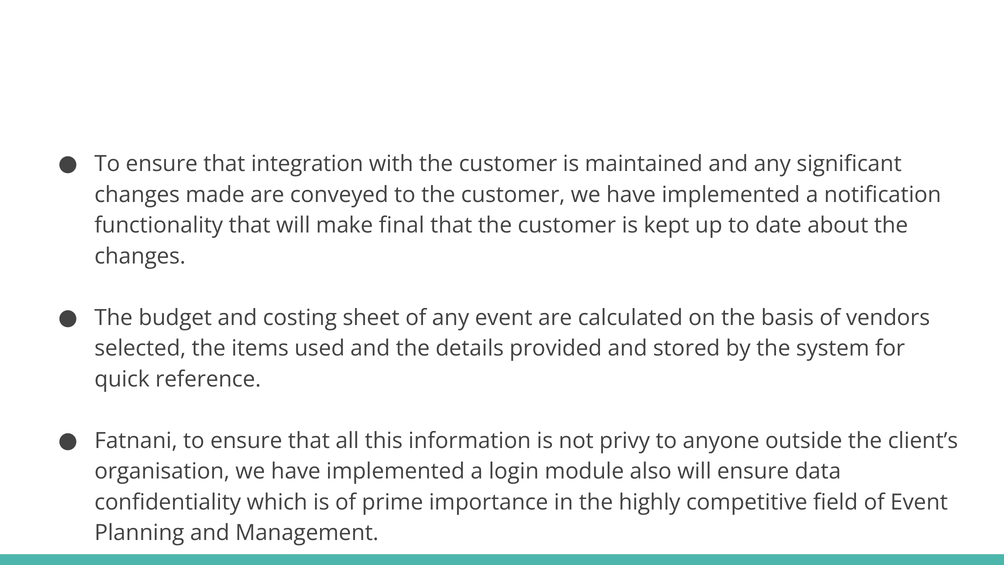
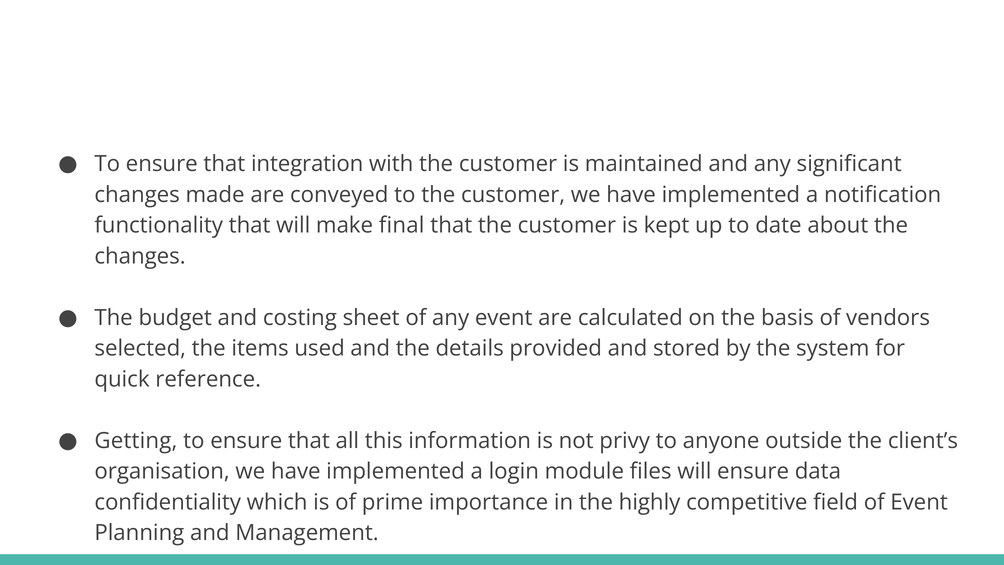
Fatnani: Fatnani -> Getting (136, 441)
also: also -> files (651, 471)
